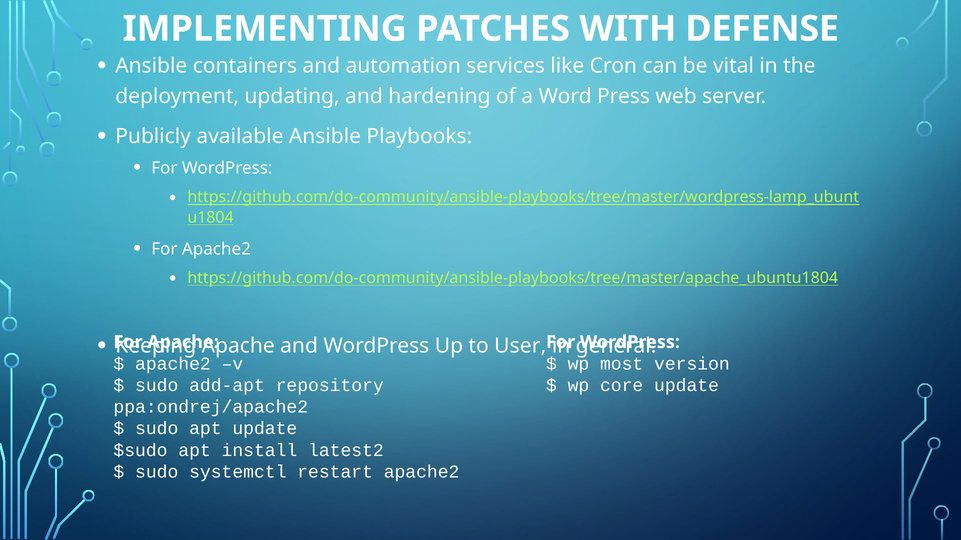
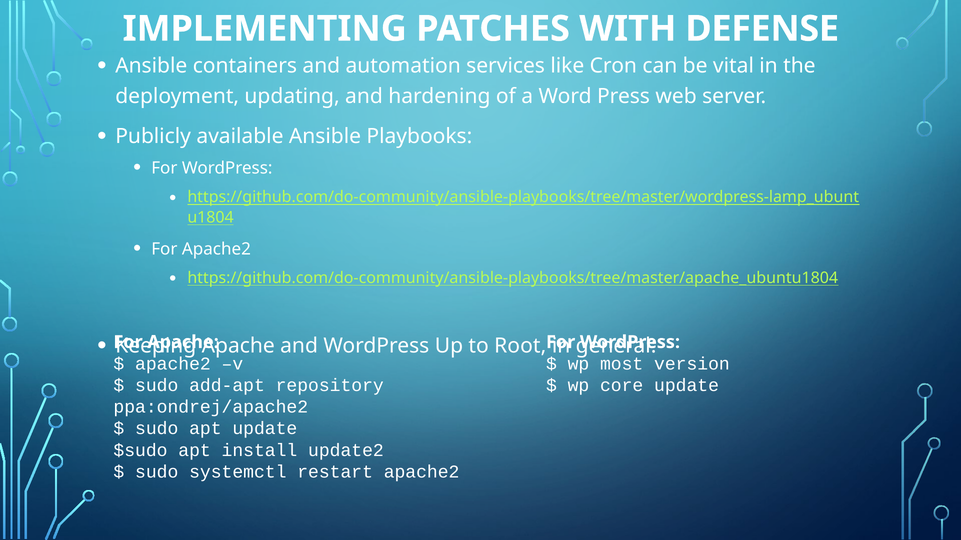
User: User -> Root (520, 346)
latest2: latest2 -> update2 (346, 451)
